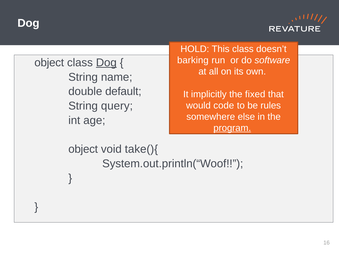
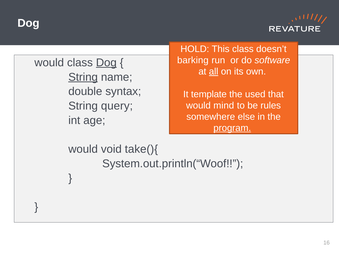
object: object -> would (49, 63)
all underline: none -> present (214, 72)
String underline: none -> present (83, 77)
default: default -> syntax (123, 92)
implicitly: implicitly -> template (209, 94)
fixed: fixed -> used (255, 94)
code: code -> mind (224, 106)
object: object -> would (83, 149)
